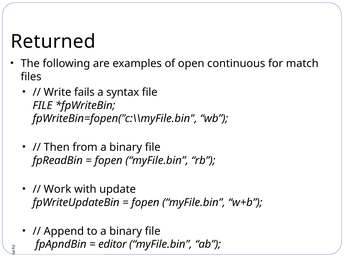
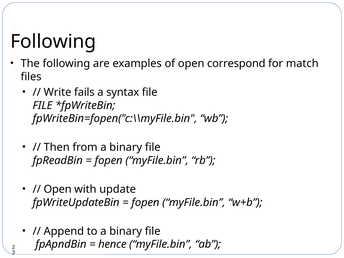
Returned: Returned -> Following (53, 42)
continuous: continuous -> correspond (236, 64)
Work: Work -> Open (58, 189)
editor: editor -> hence (112, 244)
